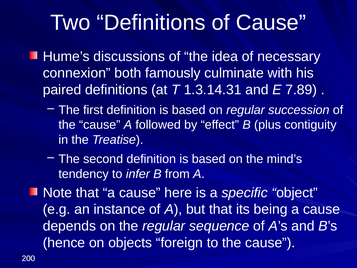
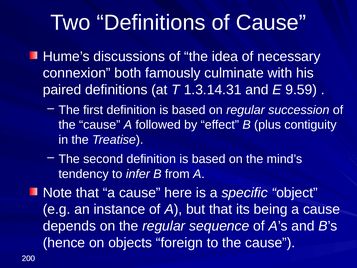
7.89: 7.89 -> 9.59 (301, 90)
